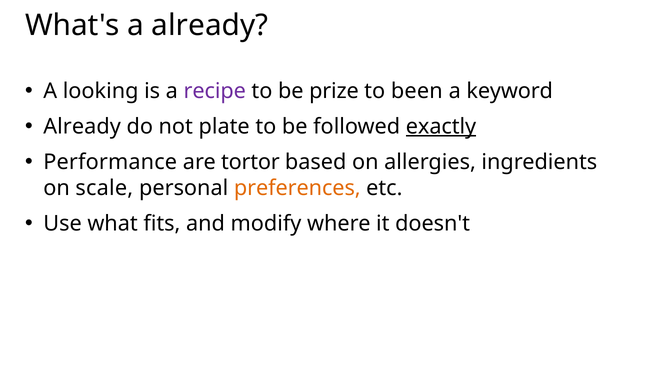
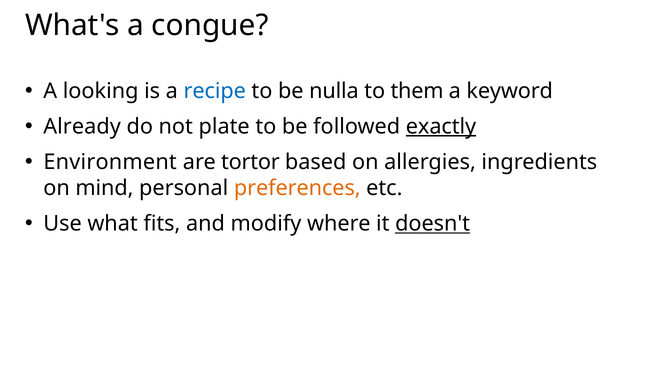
a already: already -> congue (210, 25)
recipe colour: purple -> blue (215, 91)
prize: prize -> nulla (334, 91)
been: been -> them (417, 91)
Performance: Performance -> Environment (110, 162)
scale: scale -> mind (104, 188)
doesn't underline: none -> present (433, 223)
